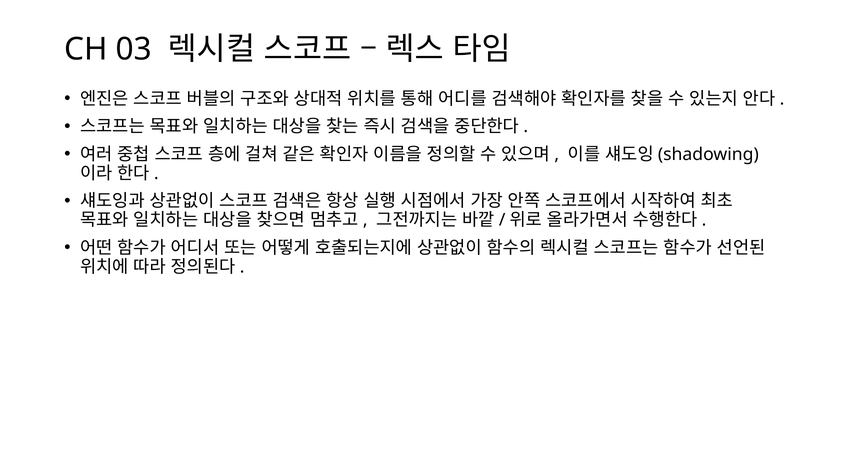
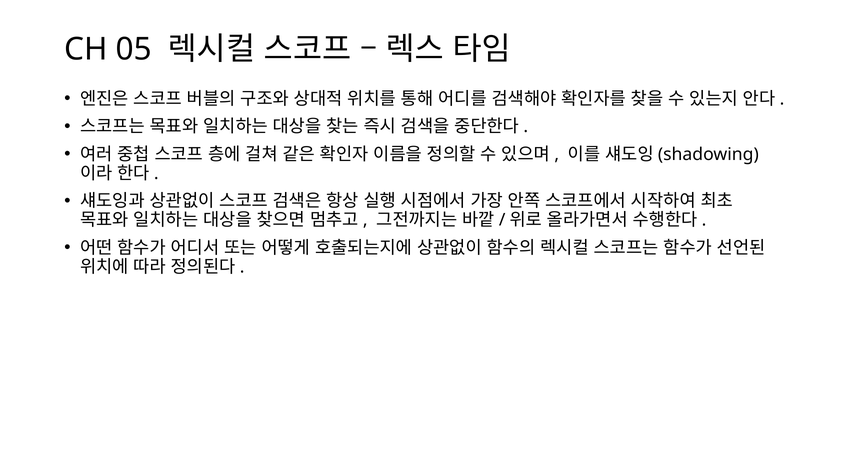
03: 03 -> 05 (134, 49)
